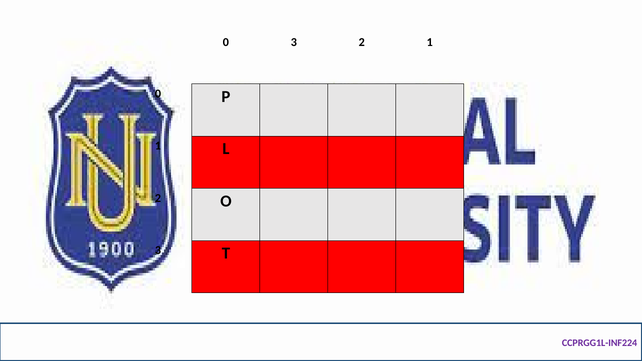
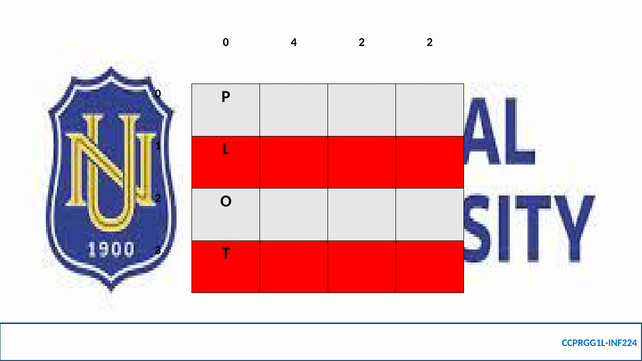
0 3: 3 -> 4 (294, 42)
2 1: 1 -> 2 (430, 42)
CCPRGG1L-INF224 colour: purple -> blue (600, 343)
